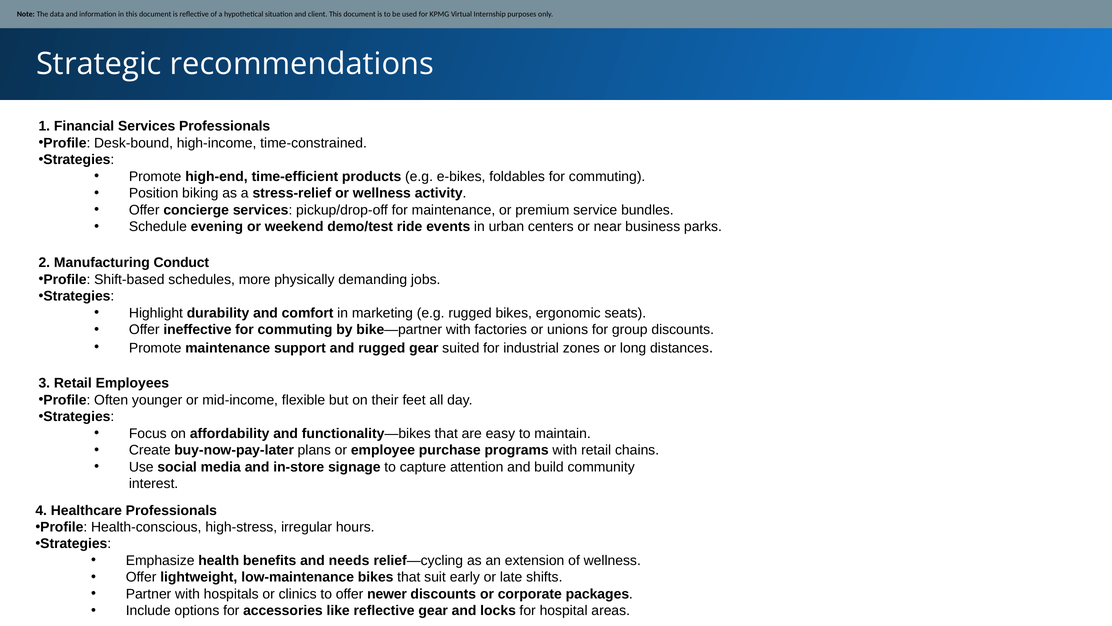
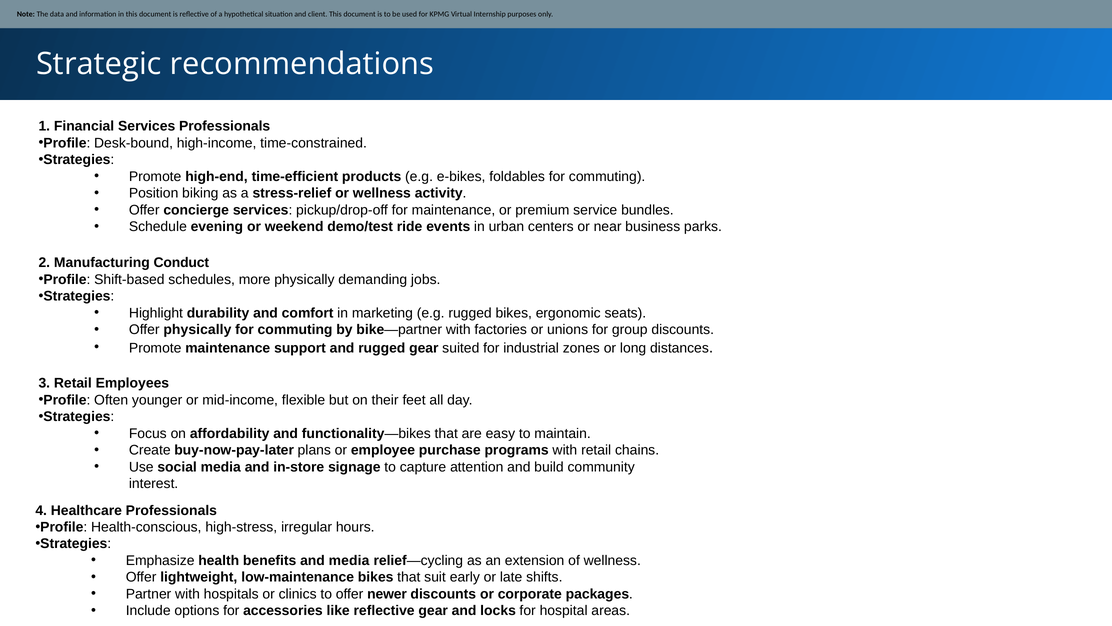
Offer ineffective: ineffective -> physically (197, 330)
and needs: needs -> media (349, 560)
